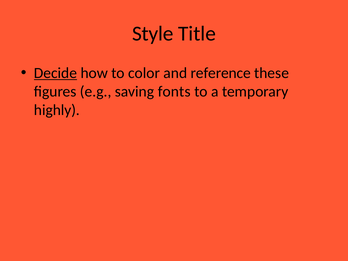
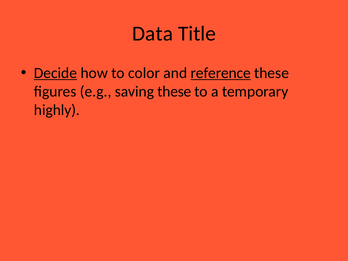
Style: Style -> Data (153, 34)
reference underline: none -> present (221, 73)
saving fonts: fonts -> these (174, 92)
